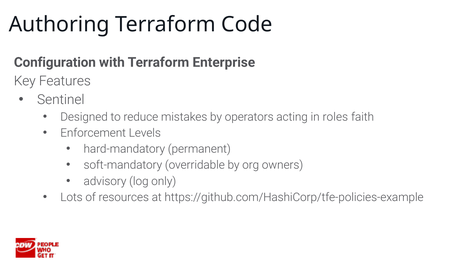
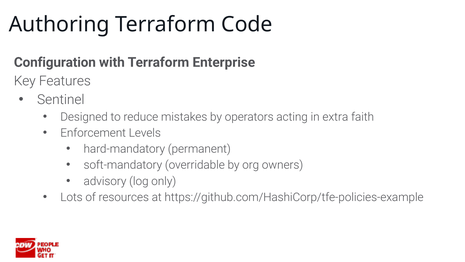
roles: roles -> extra (335, 117)
